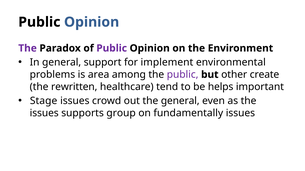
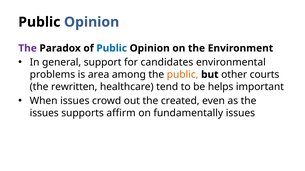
Public colour: purple -> blue (112, 48)
implement: implement -> candidates (167, 63)
public colour: purple -> orange (183, 75)
create: create -> courts (265, 75)
Stage: Stage -> When (44, 101)
the general: general -> created (180, 101)
group: group -> affirm (121, 113)
